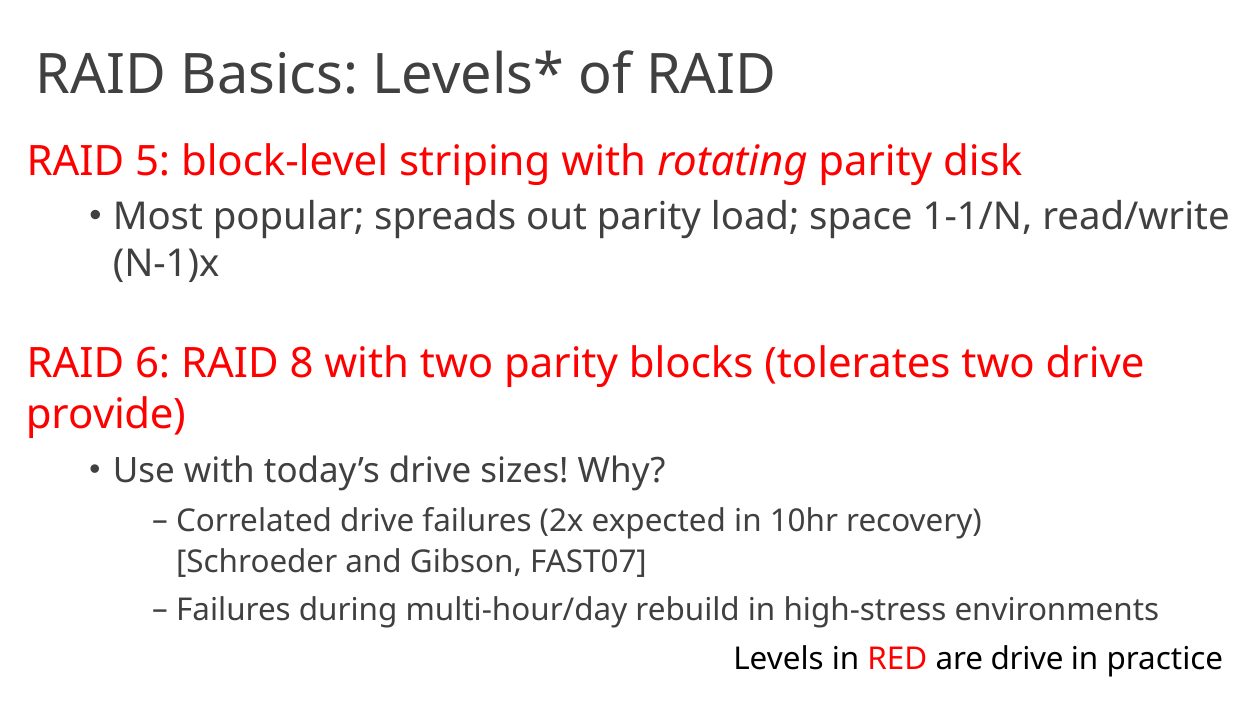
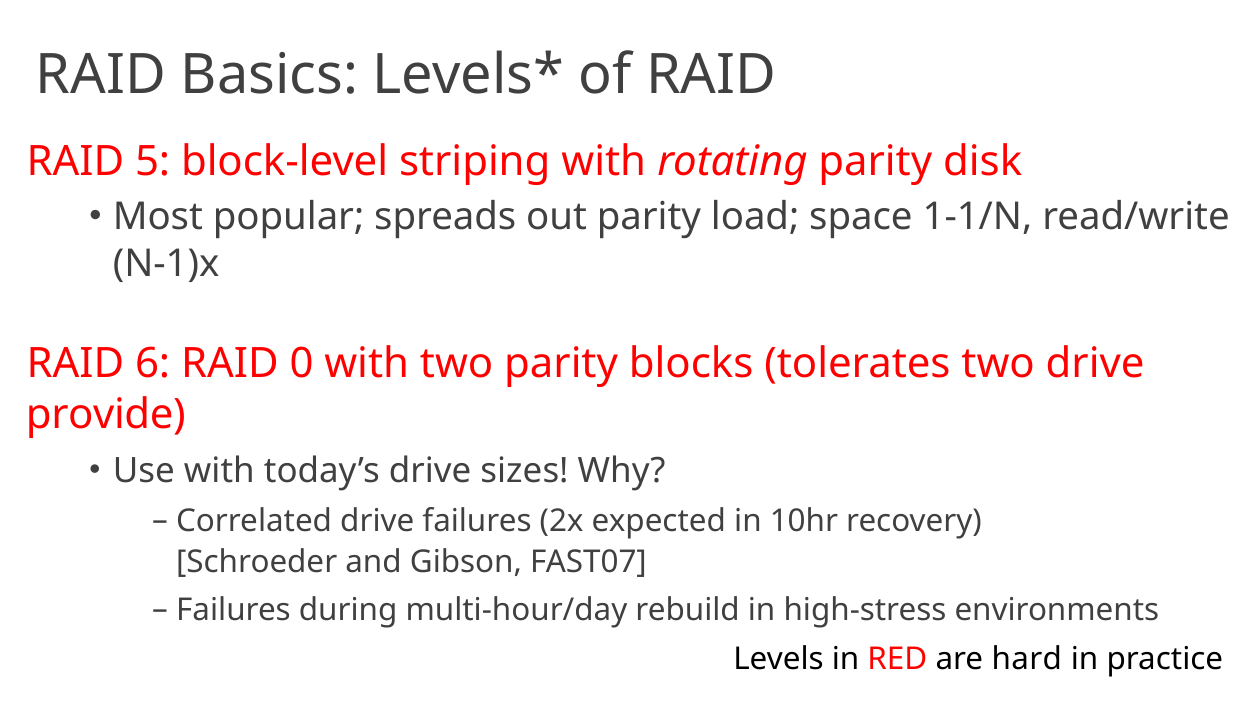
8: 8 -> 0 (301, 364)
are drive: drive -> hard (1027, 659)
